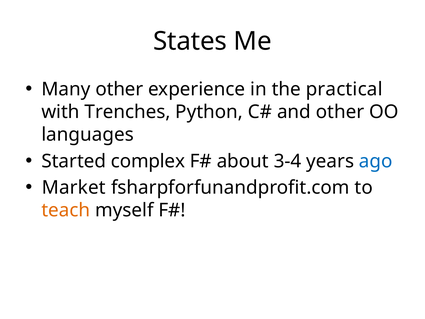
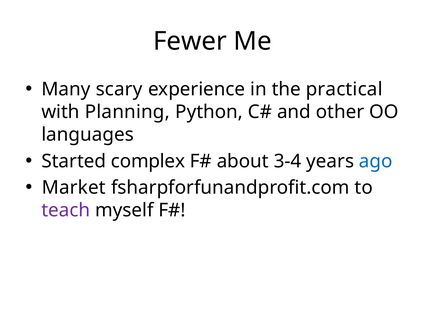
States: States -> Fewer (190, 41)
Many other: other -> scary (119, 89)
Trenches: Trenches -> Planning (127, 112)
teach colour: orange -> purple (66, 210)
